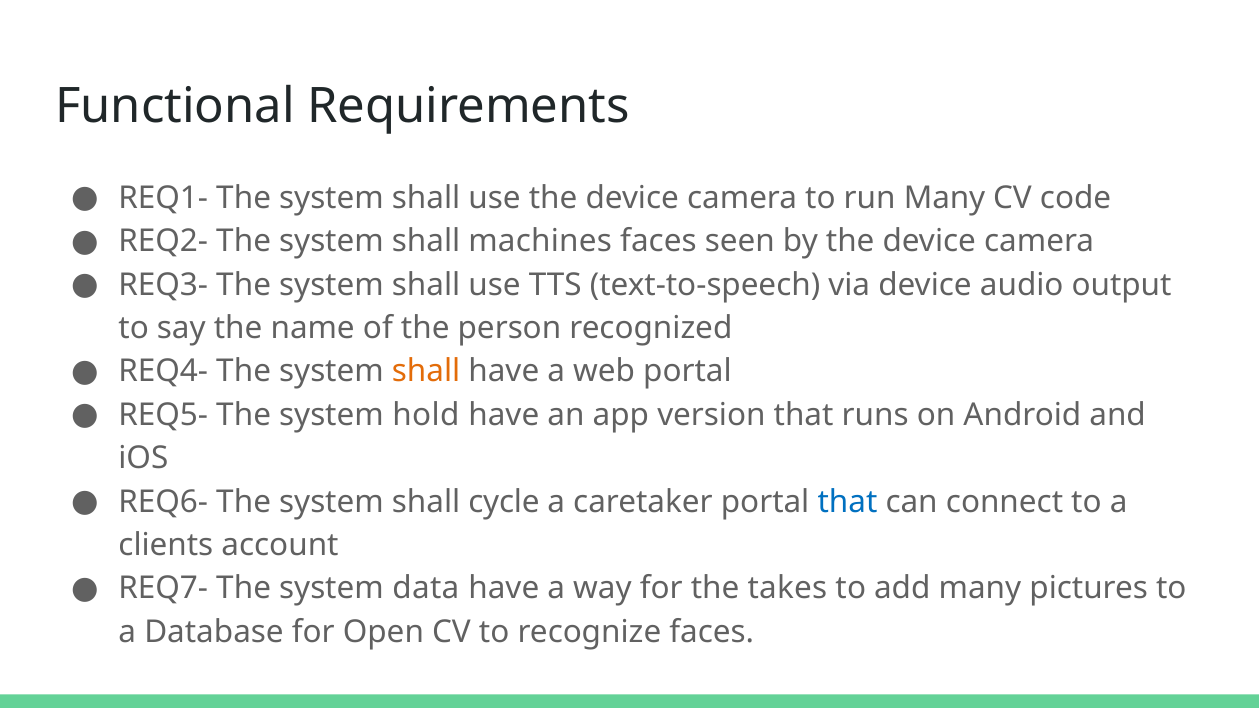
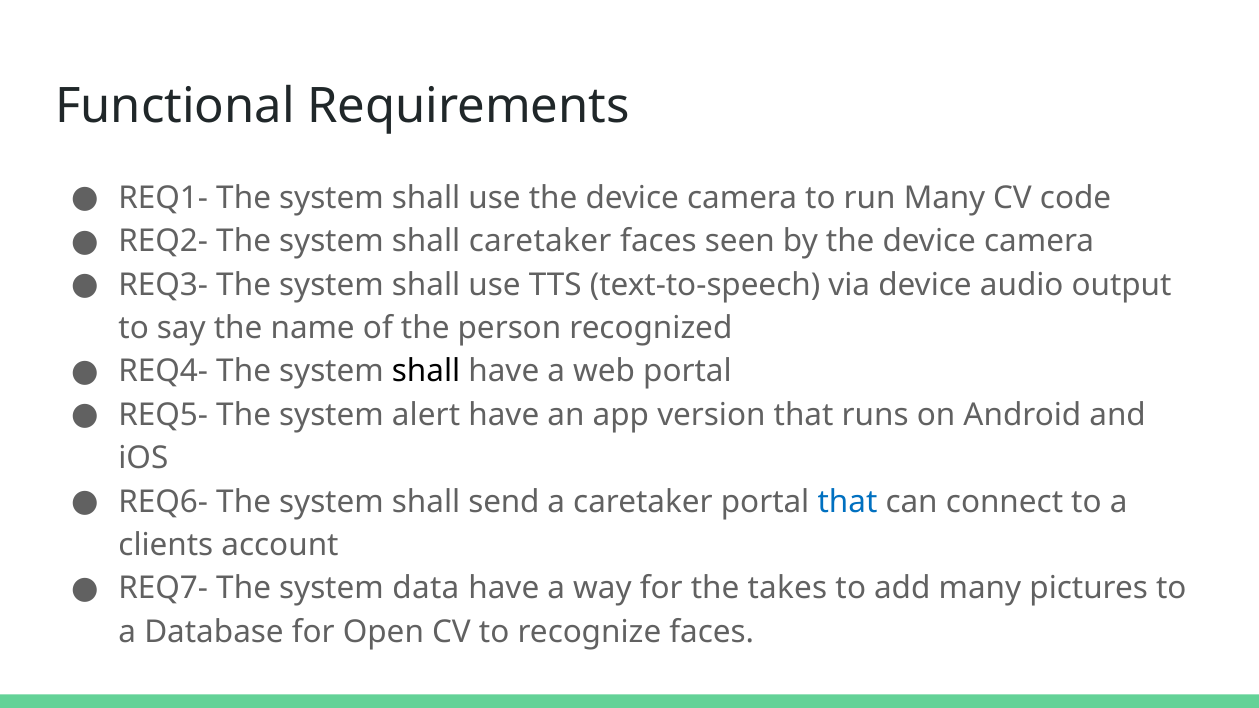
shall machines: machines -> caretaker (540, 241)
shall colour: orange -> black (426, 372)
hold: hold -> alert (426, 415)
cycle: cycle -> send (504, 502)
